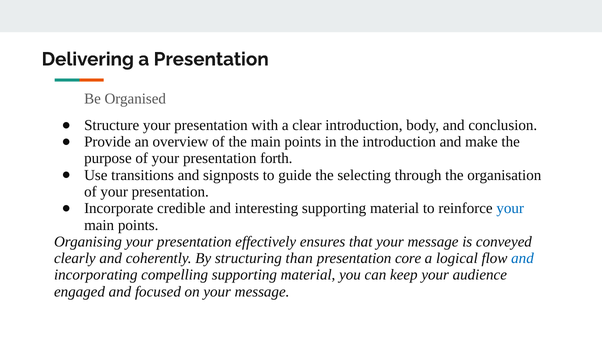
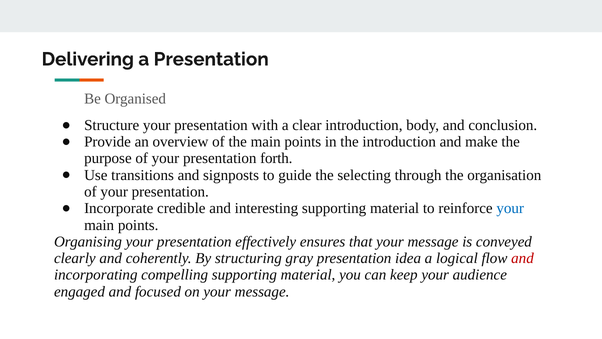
than: than -> gray (299, 258)
core: core -> idea (408, 258)
and colour: blue -> red (523, 258)
